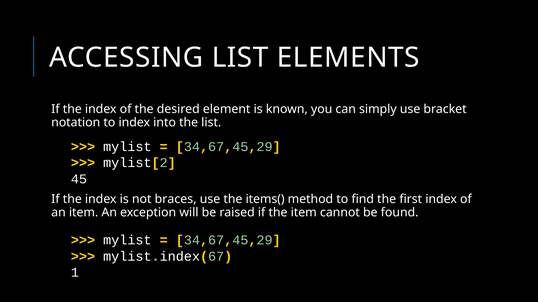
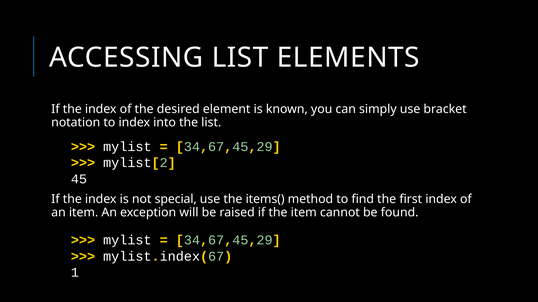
braces: braces -> special (176, 200)
